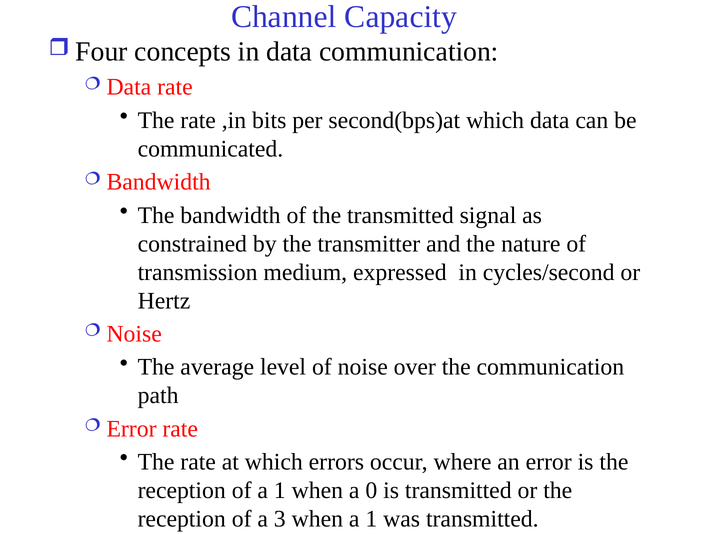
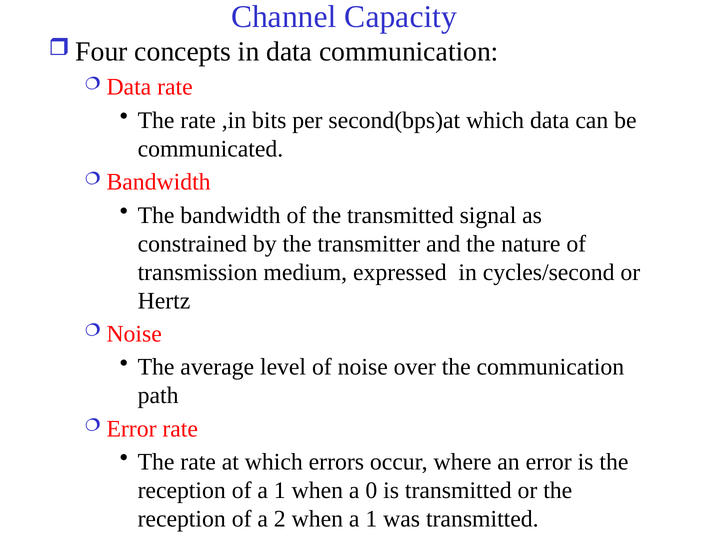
3: 3 -> 2 (280, 519)
